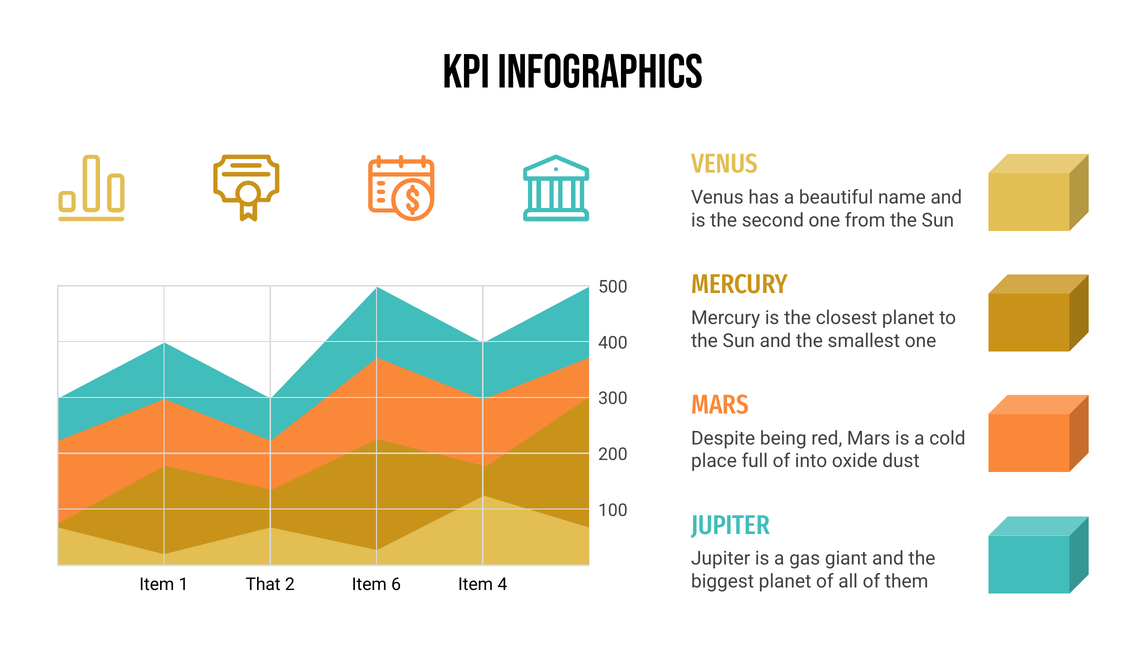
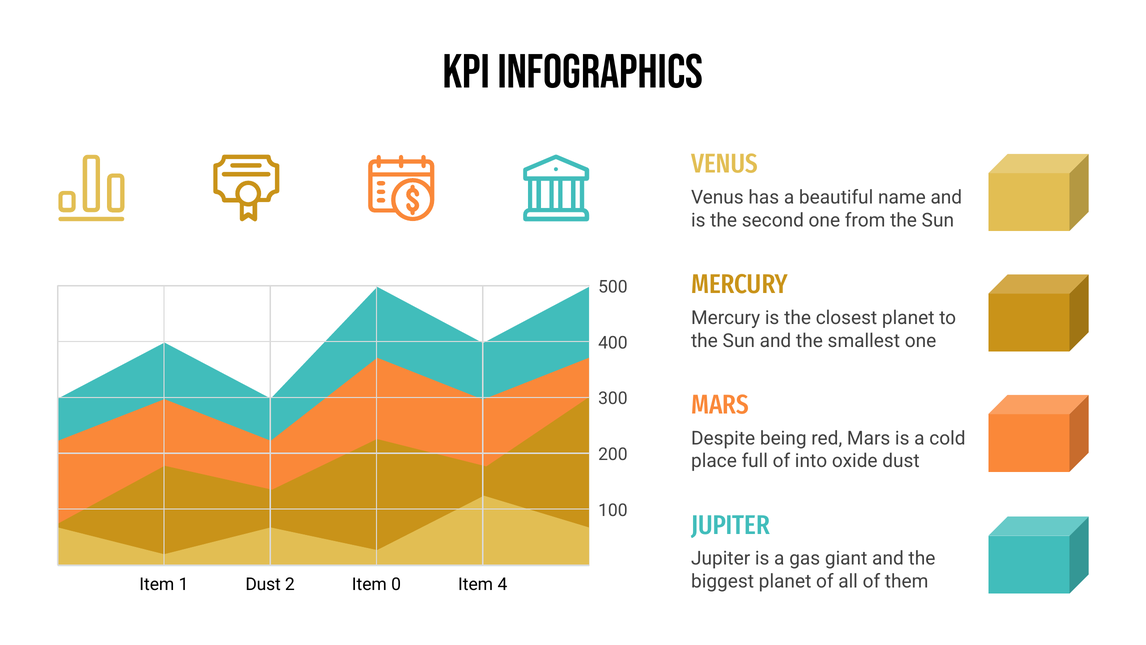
1 That: That -> Dust (263, 584)
6: 6 -> 0 (396, 584)
